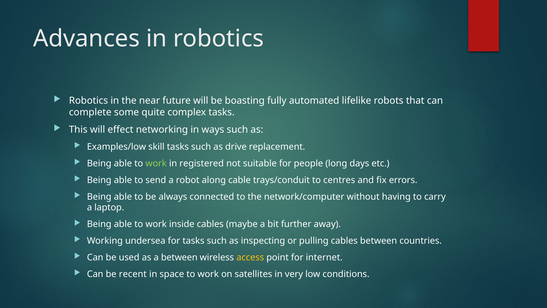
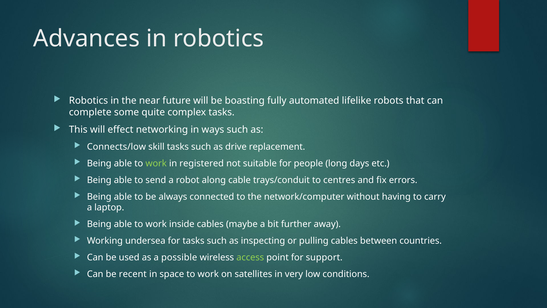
Examples/low: Examples/low -> Connects/low (116, 147)
a between: between -> possible (179, 257)
access colour: yellow -> light green (250, 257)
internet: internet -> support (324, 257)
